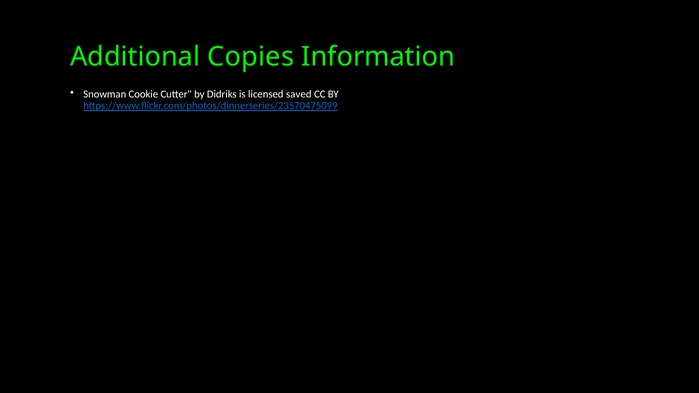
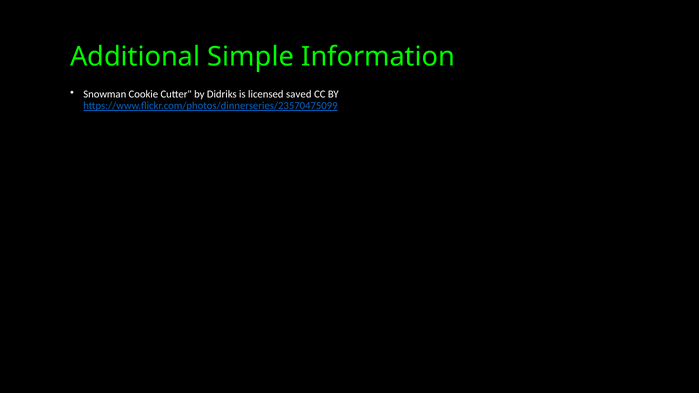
Copies: Copies -> Simple (251, 57)
